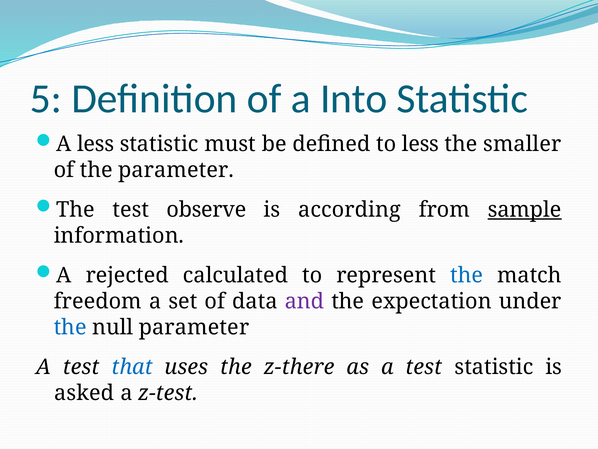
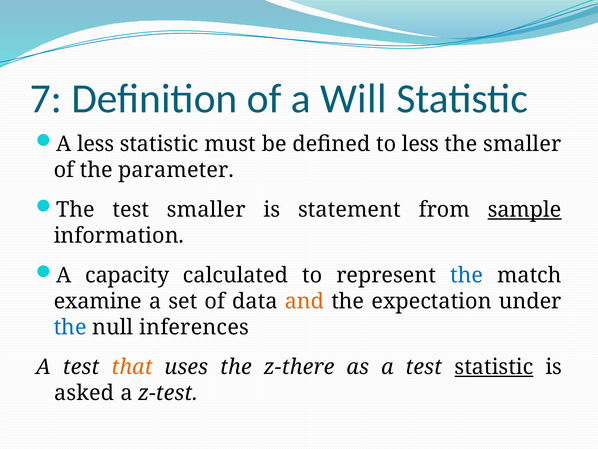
5: 5 -> 7 (46, 99)
Into: Into -> Will (353, 99)
test observe: observe -> smaller (206, 210)
according: according -> statement (349, 210)
rejected: rejected -> capacity (127, 275)
freedom: freedom -> examine (98, 301)
and colour: purple -> orange (304, 301)
null parameter: parameter -> inferences (194, 327)
that colour: blue -> orange (132, 367)
statistic underline: none -> present (494, 367)
